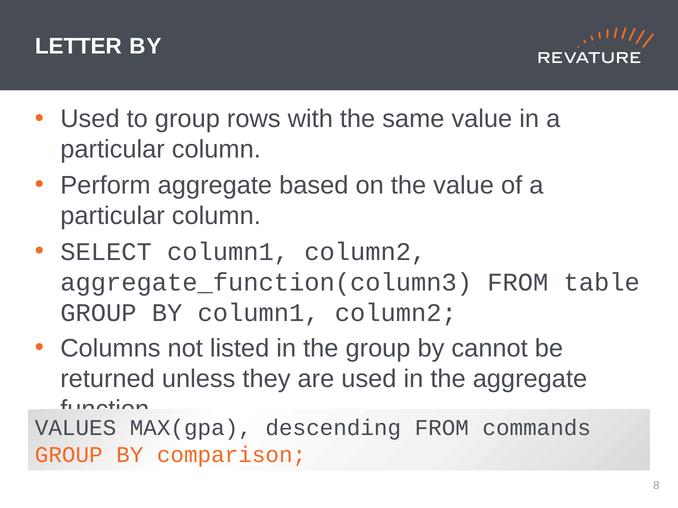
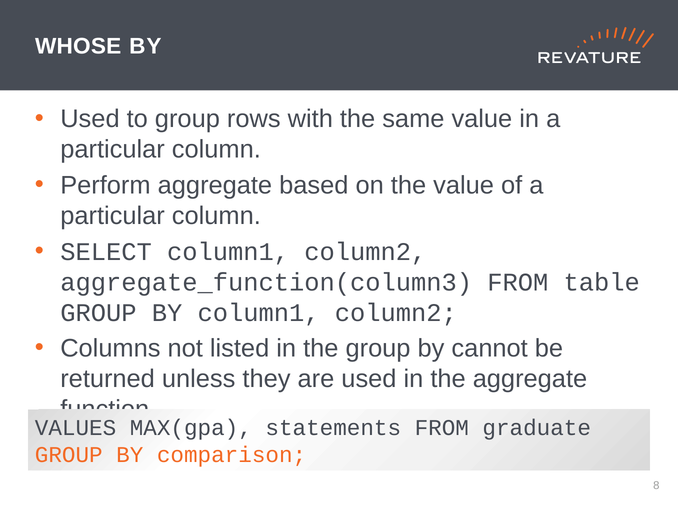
LETTER: LETTER -> WHOSE (78, 47)
descending: descending -> statements (333, 428)
commands: commands -> graduate (537, 428)
